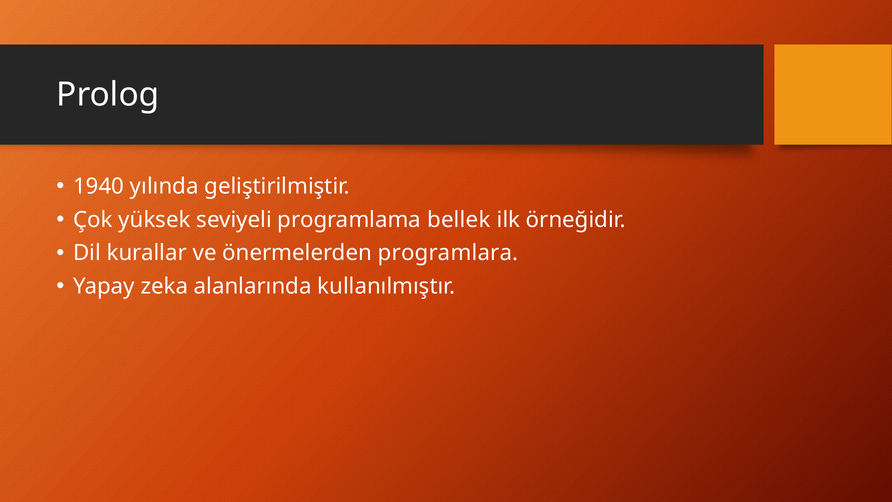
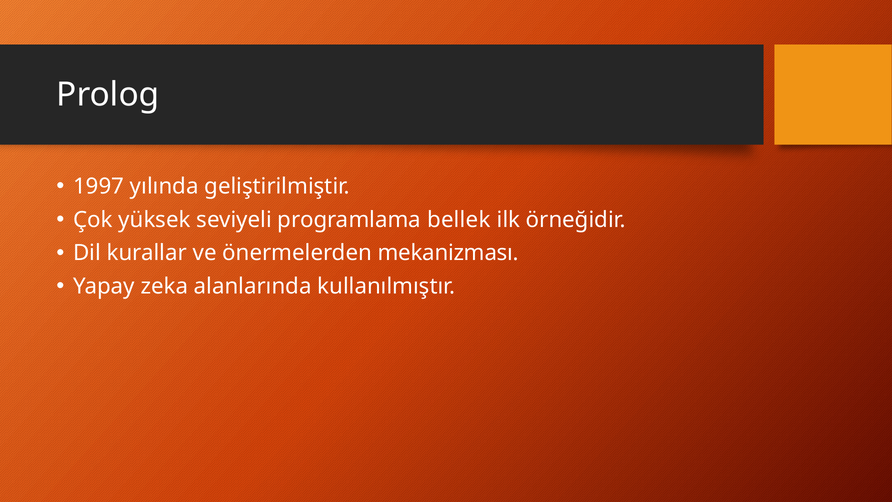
1940: 1940 -> 1997 (99, 186)
programlara: programlara -> mekanizması (448, 253)
